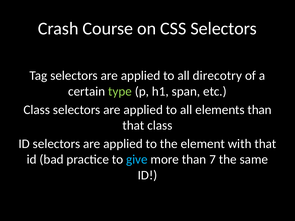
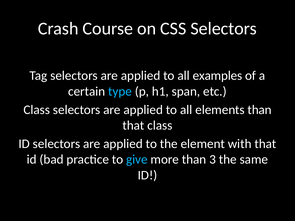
direcotry: direcotry -> examples (217, 76)
type colour: light green -> light blue (120, 91)
7: 7 -> 3 (213, 160)
